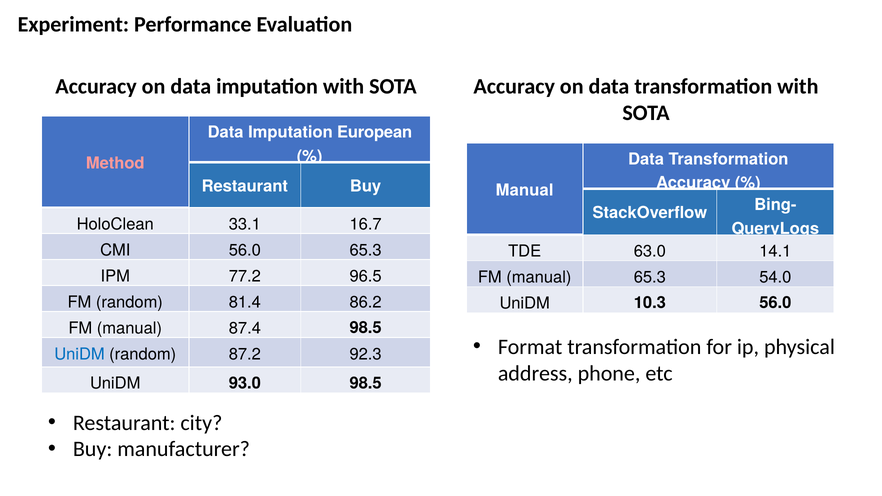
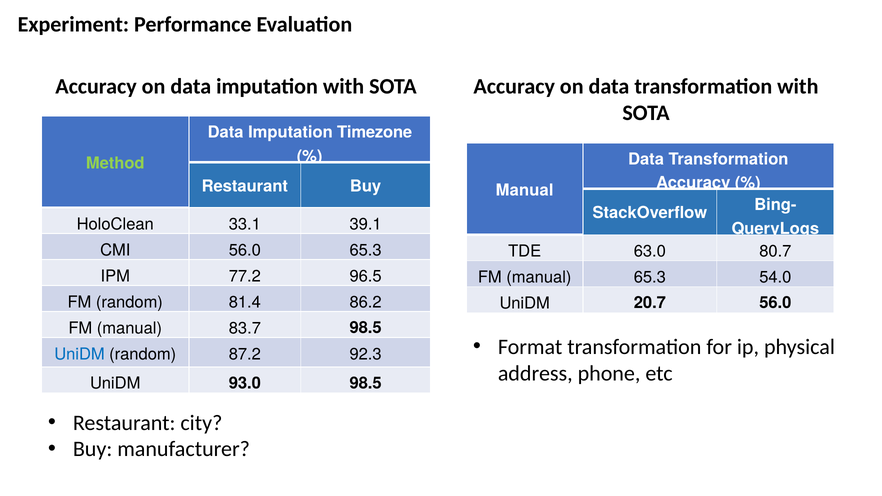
European: European -> Timezone (375, 132)
Method colour: pink -> light green (115, 163)
16.7: 16.7 -> 39.1 (366, 224)
14.1: 14.1 -> 80.7 (775, 251)
10.3: 10.3 -> 20.7 (650, 303)
87.4: 87.4 -> 83.7 (245, 328)
